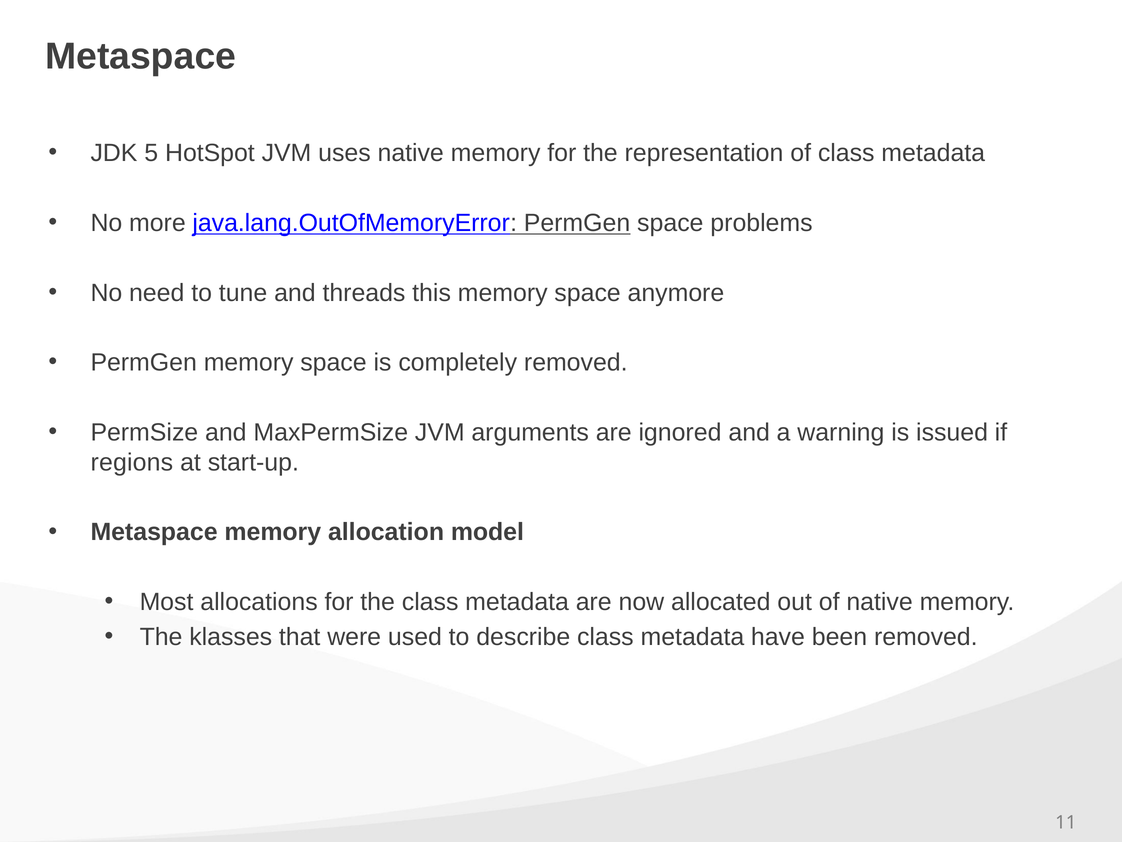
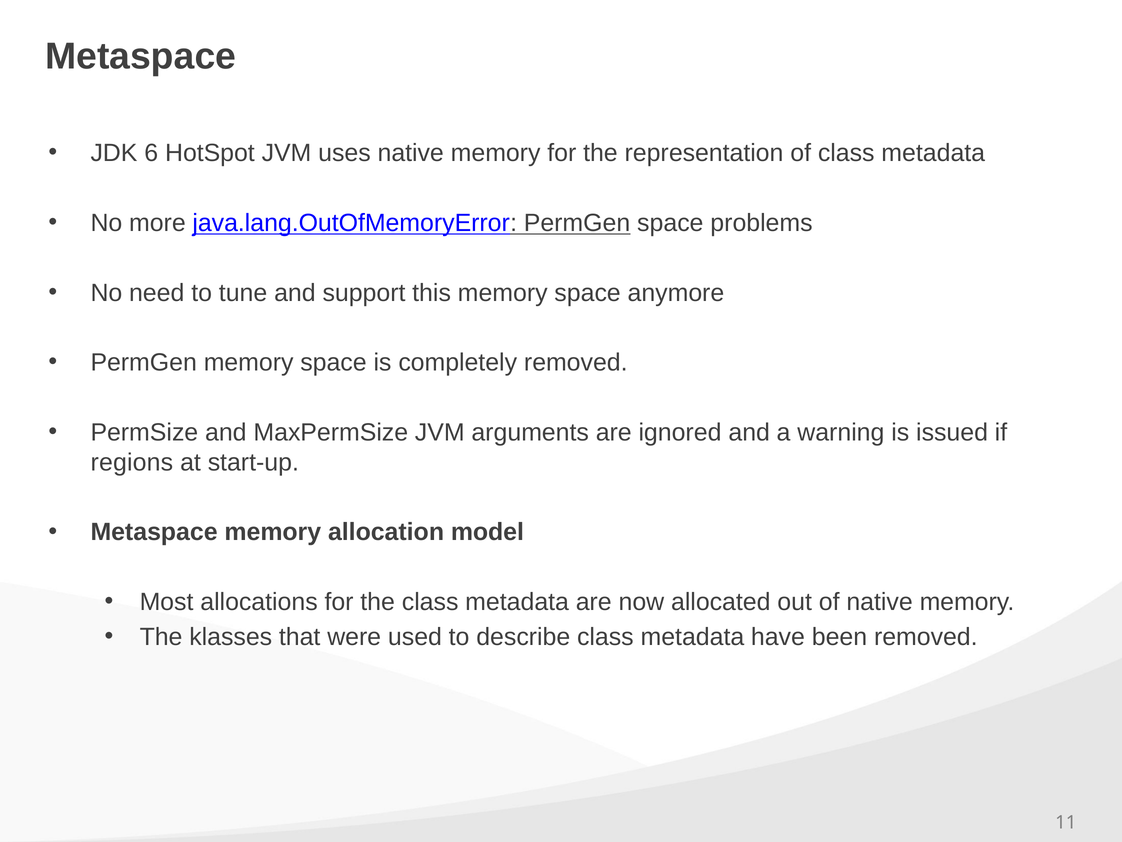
5: 5 -> 6 (151, 153)
threads: threads -> support (364, 293)
